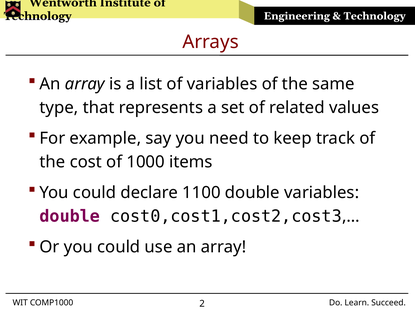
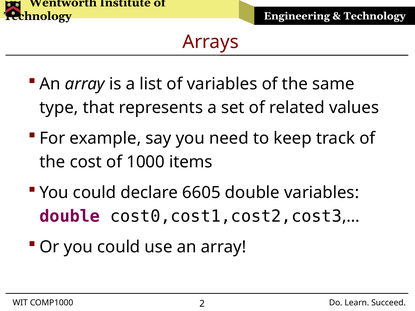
1100: 1100 -> 6605 (201, 193)
